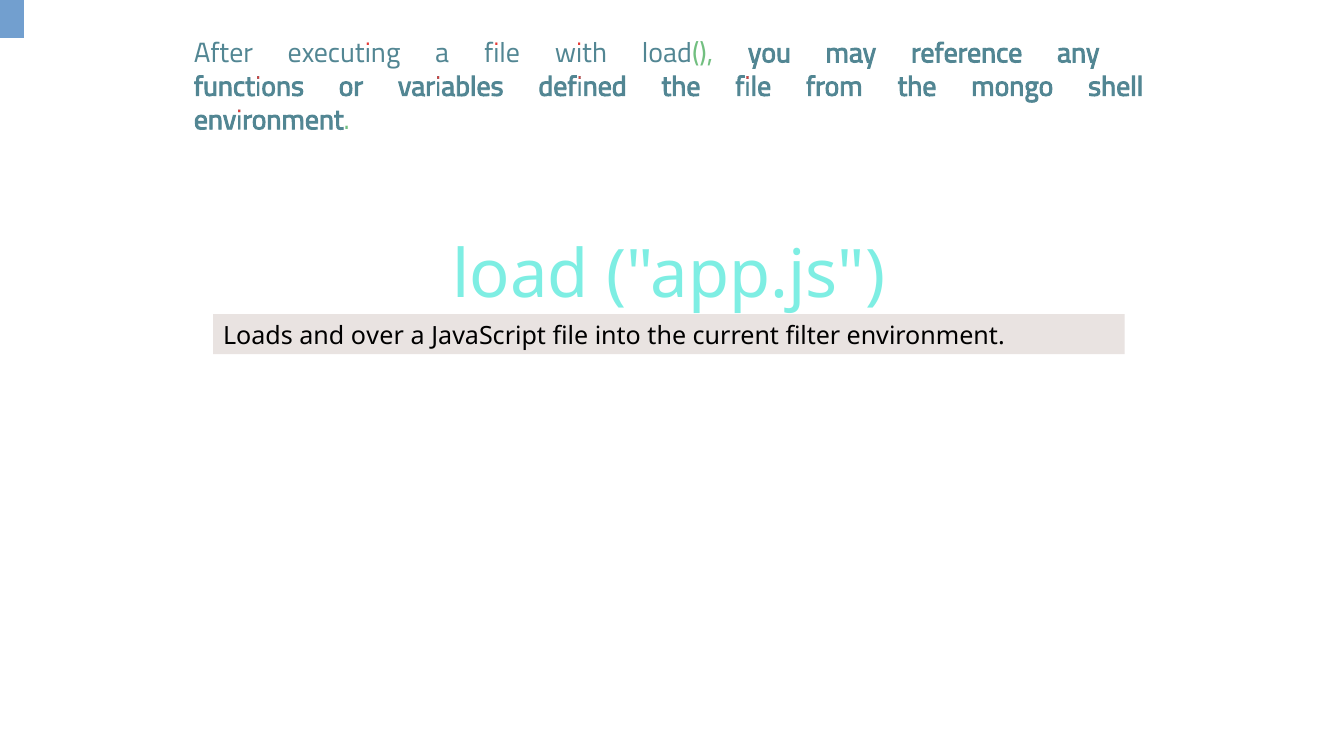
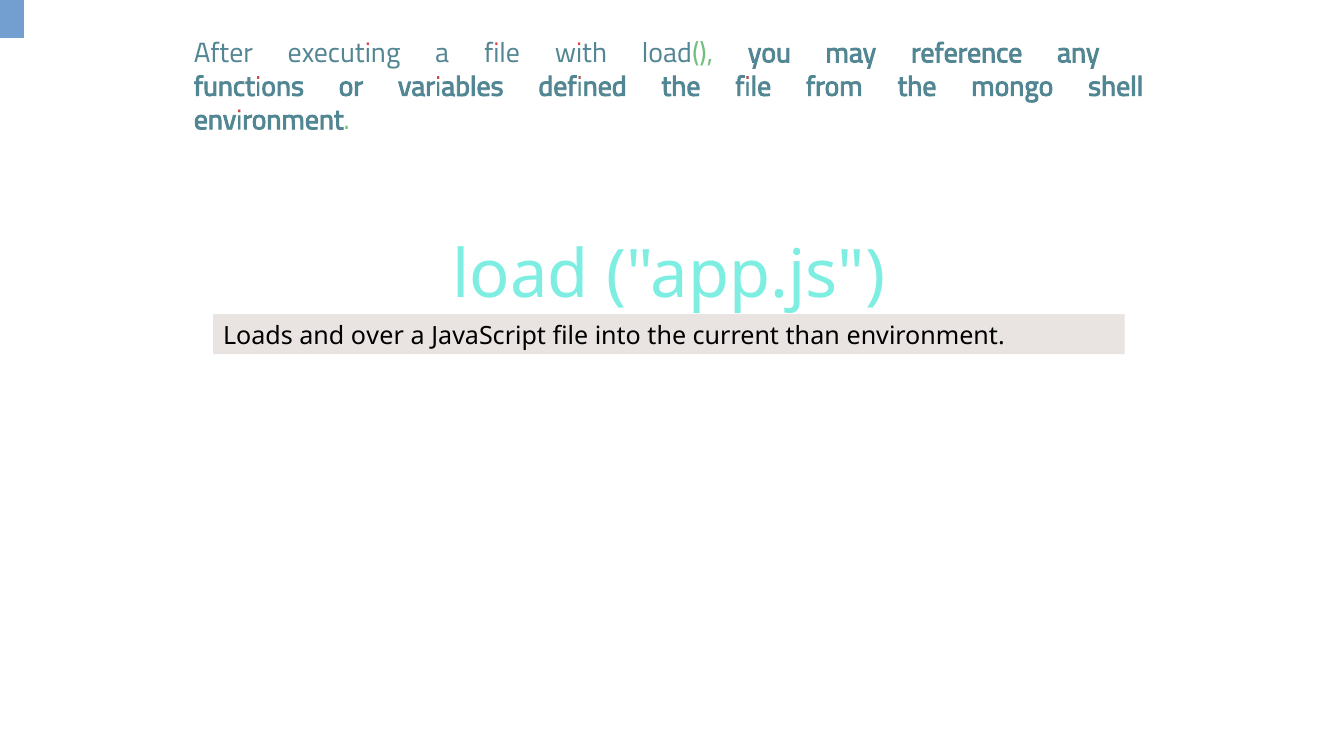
filter: filter -> than (813, 336)
